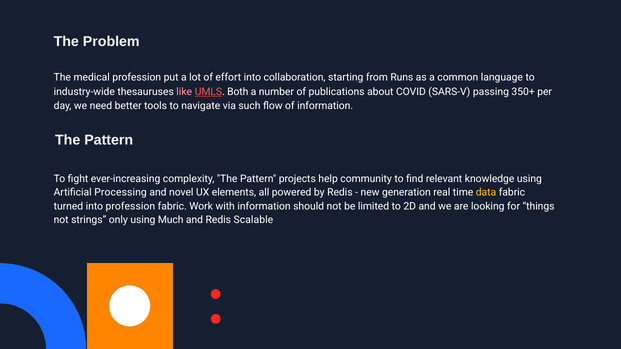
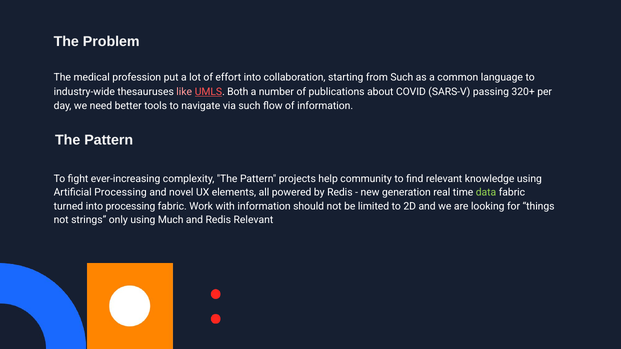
from Runs: Runs -> Such (402, 78)
350+: 350+ -> 320+ (523, 92)
data colour: yellow -> light green (486, 193)
into profession: profession -> processing (130, 206)
Redis Scalable: Scalable -> Relevant (253, 220)
